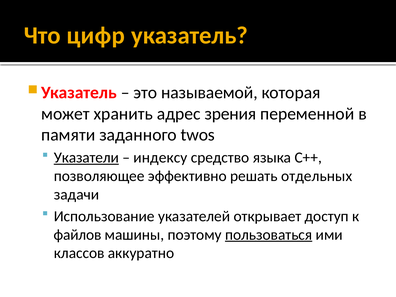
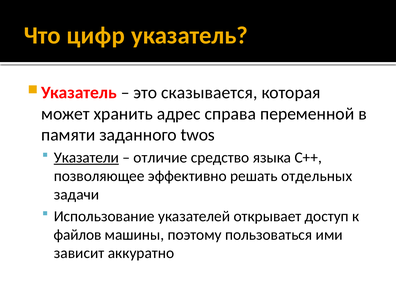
называемой: называемой -> сказывается (209, 93)
зрения: зрения -> справа (230, 114)
индексу: индексу -> отличие (160, 158)
пользоваться underline: present -> none (269, 235)
классов: классов -> зависит (79, 253)
